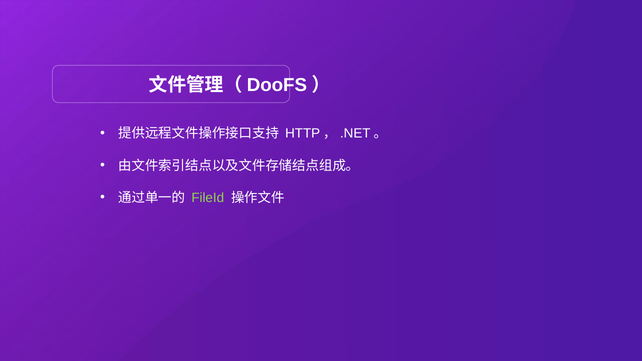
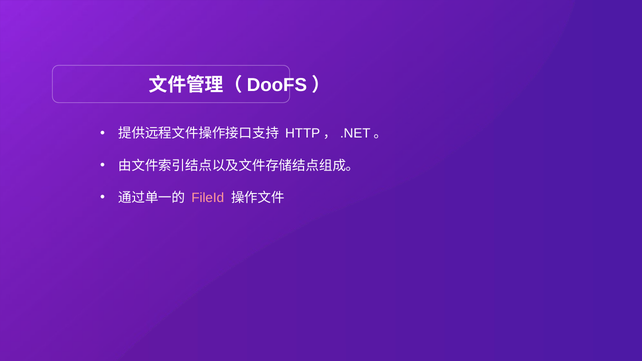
FileId colour: light green -> pink (208, 198)
